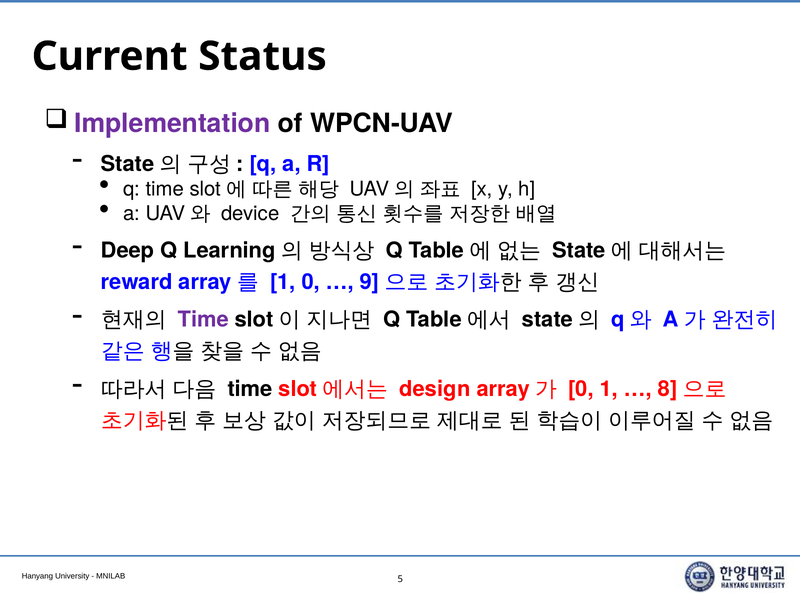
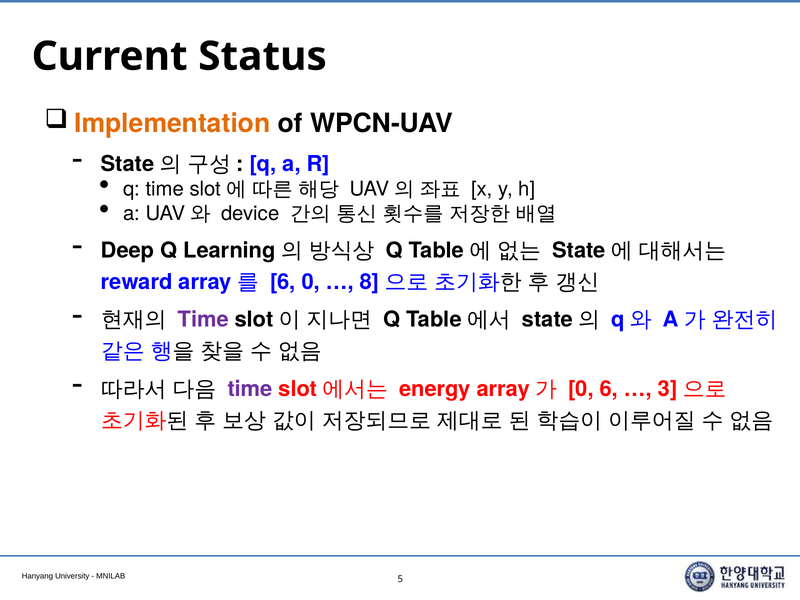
Implementation colour: purple -> orange (172, 124)
1: 1 -> 6 (283, 282)
9: 9 -> 8 (370, 282)
time colour: black -> purple (250, 389)
design: design -> energy (435, 389)
0 1: 1 -> 6 (609, 389)
8: 8 -> 3 (668, 389)
